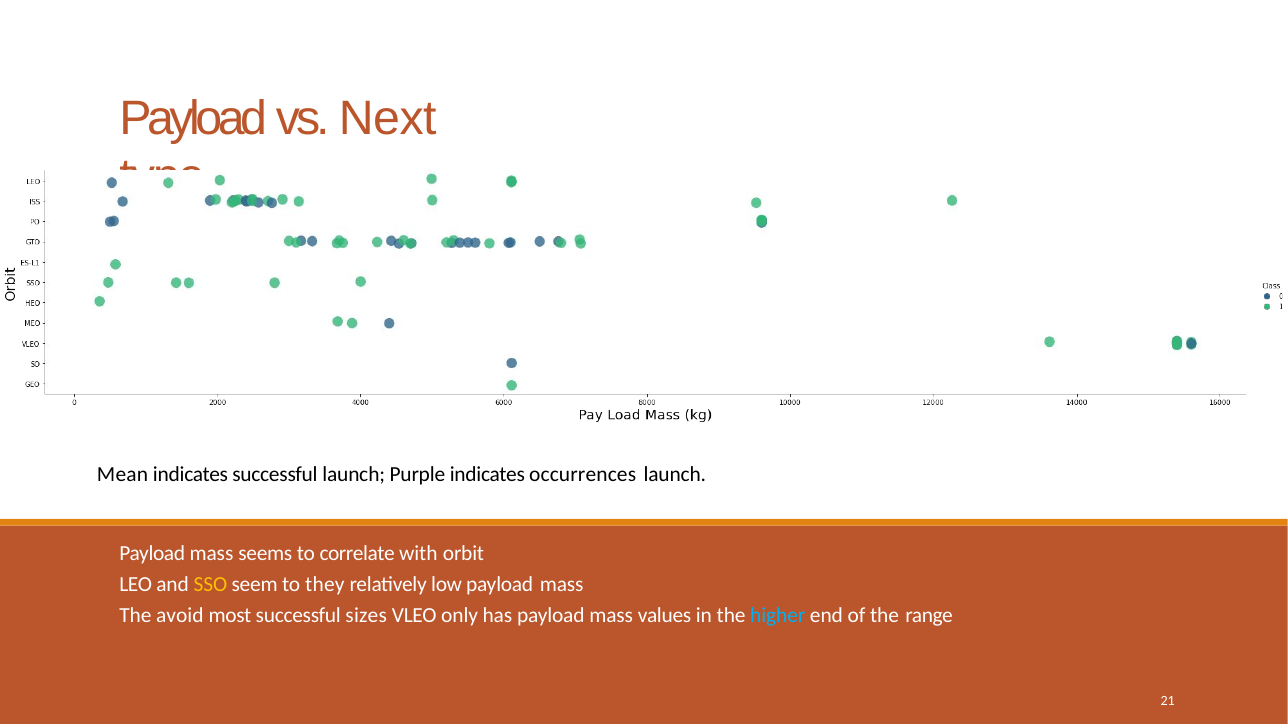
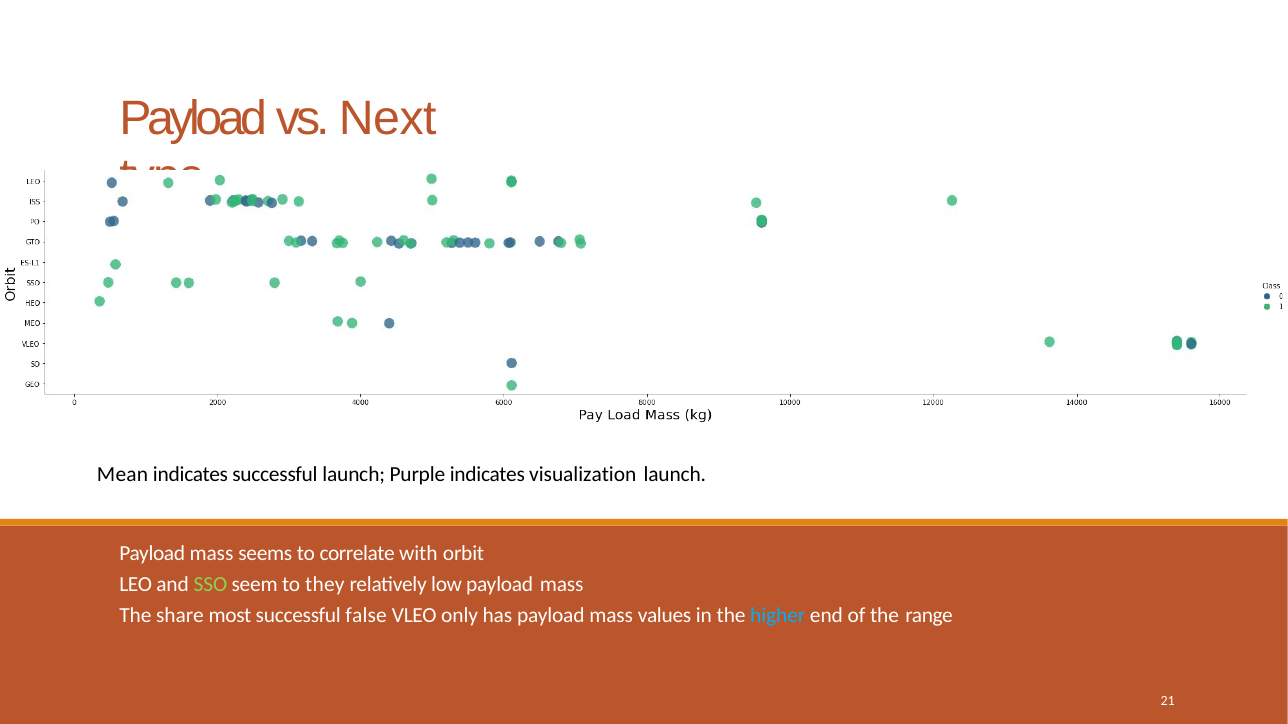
occurrences: occurrences -> visualization (583, 475)
SSO colour: yellow -> light green (210, 585)
avoid: avoid -> share (180, 616)
sizes: sizes -> false (366, 616)
